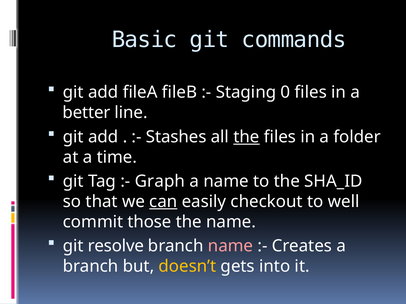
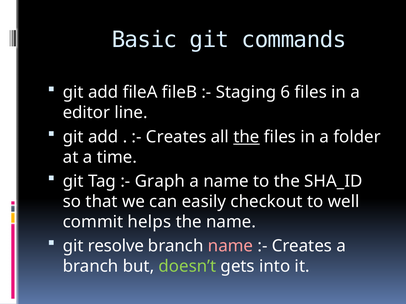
0: 0 -> 6 (285, 93)
better: better -> editor (86, 113)
Stashes: Stashes -> Creates (176, 137)
can underline: present -> none (163, 202)
those: those -> helps (149, 222)
doesn’t colour: yellow -> light green (187, 267)
